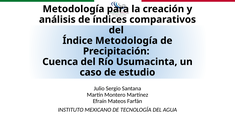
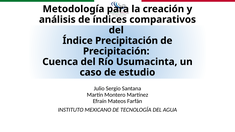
Índice Metodología: Metodología -> Precipitación (127, 41)
